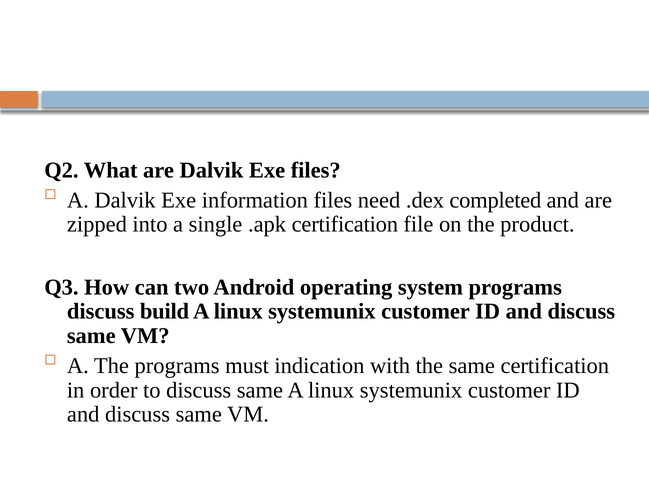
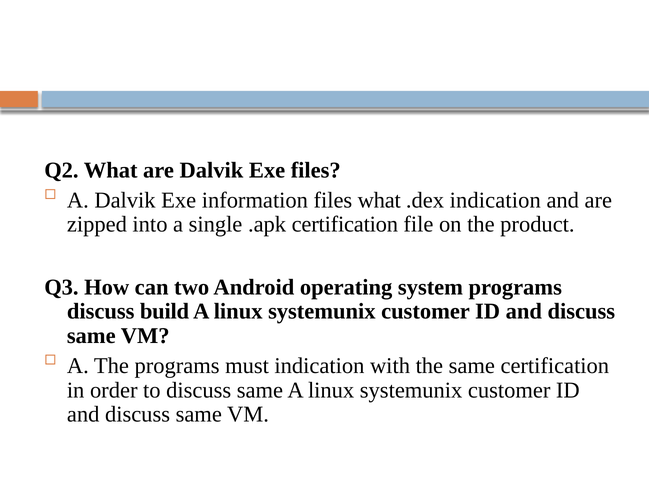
files need: need -> what (379, 200)
.dex completed: completed -> indication (495, 200)
